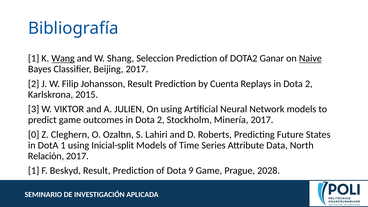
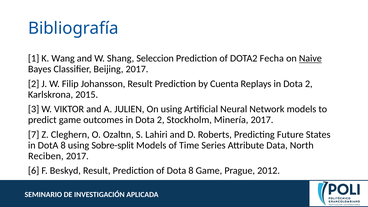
Wang underline: present -> none (63, 58)
Ganar: Ganar -> Fecha (272, 58)
0: 0 -> 7 (34, 134)
in DotA 1: 1 -> 8 (63, 145)
Inicial-split: Inicial-split -> Sobre-split (113, 145)
Relación: Relación -> Reciben (46, 156)
1: 1 -> 6 (34, 171)
of Dota 9: 9 -> 8 (191, 171)
2028: 2028 -> 2012 (269, 171)
